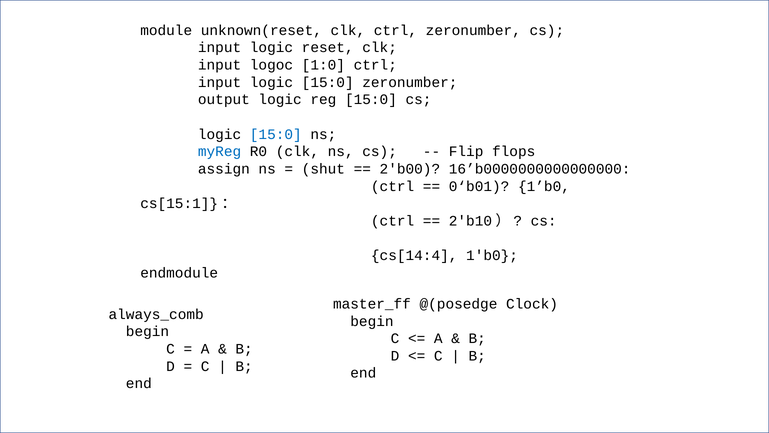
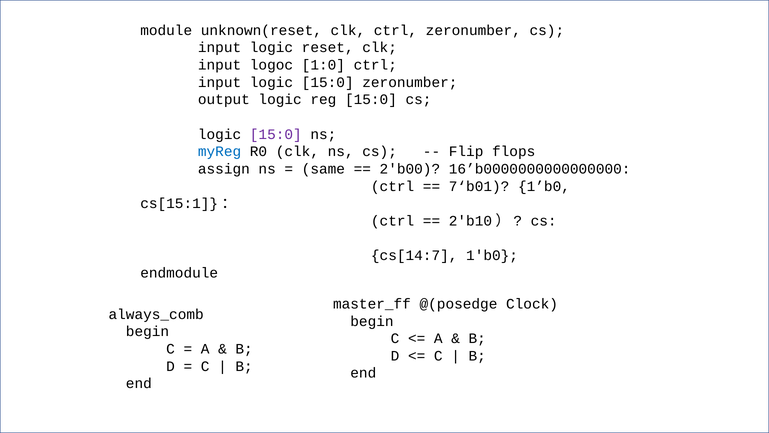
15:0 colour: blue -> purple (276, 134)
shut: shut -> same (323, 169)
0‘b01: 0‘b01 -> 7‘b01 (479, 186)
cs[14:4: cs[14:4 -> cs[14:7 (414, 255)
